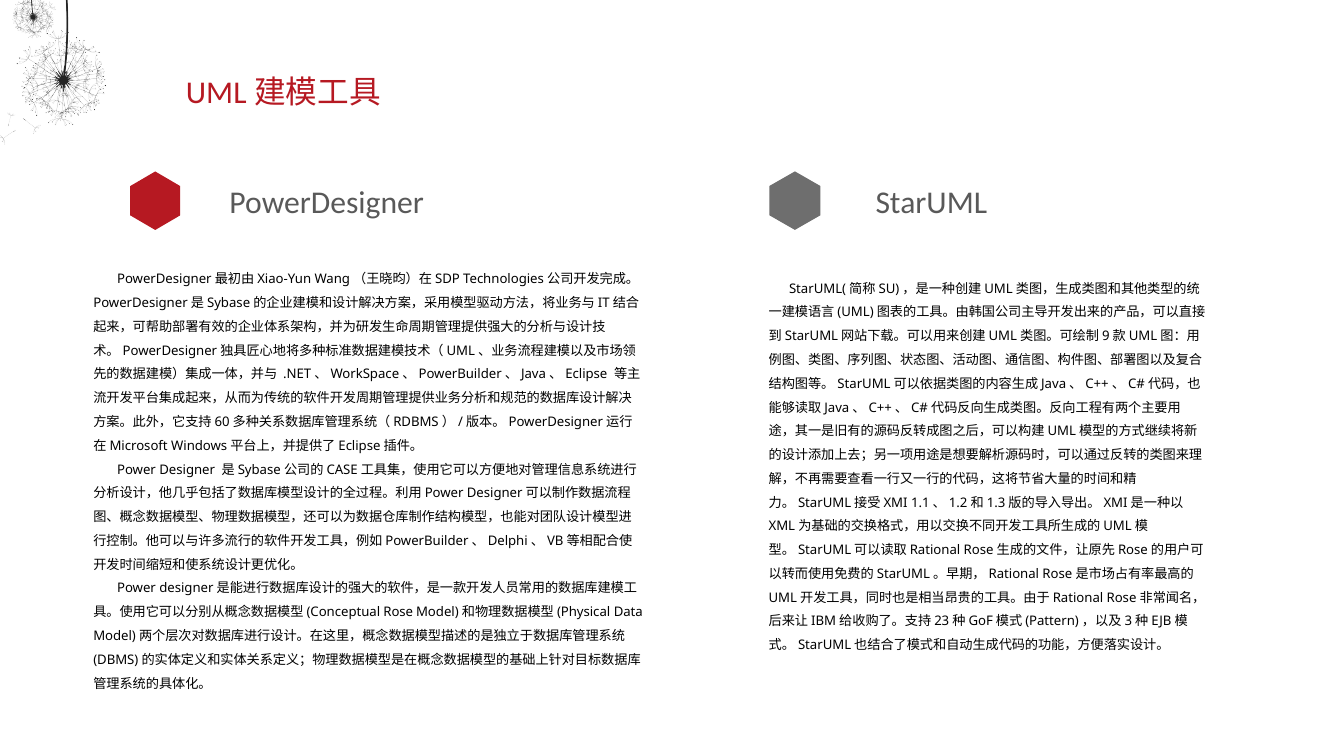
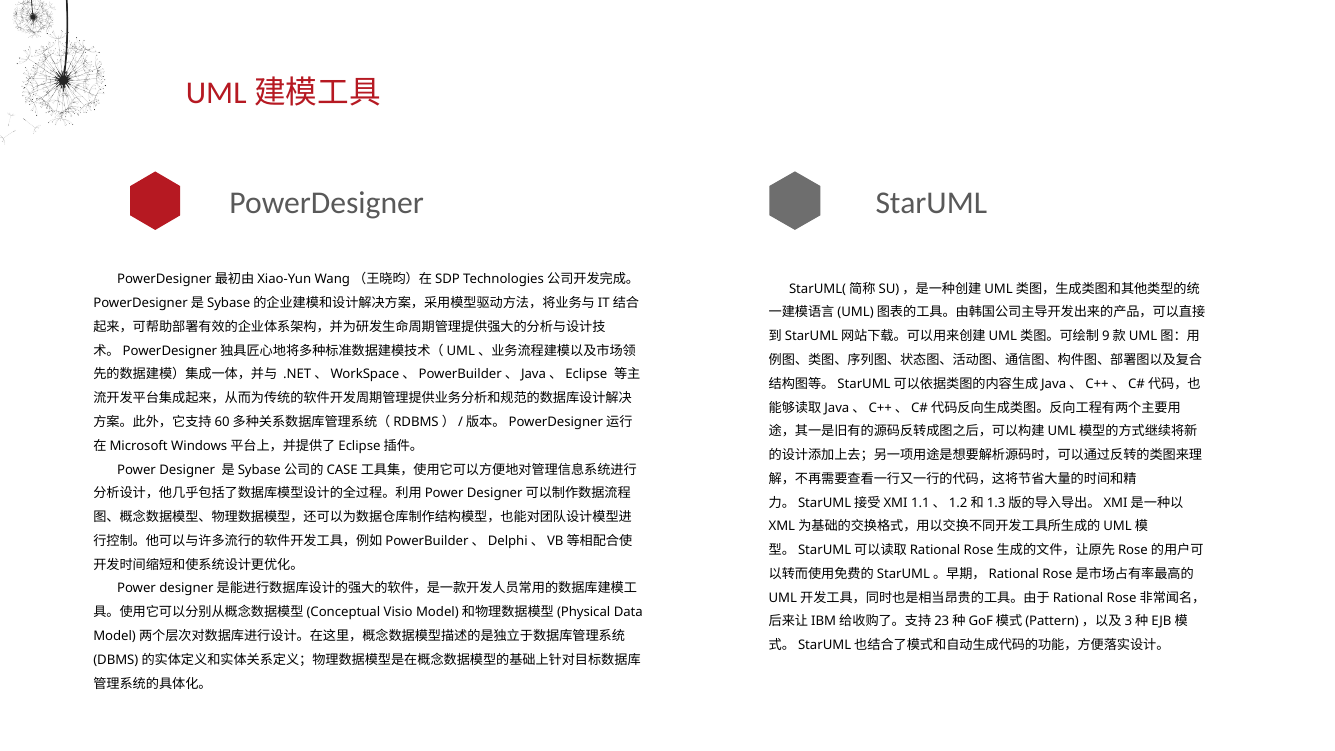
Rose: Rose -> Visio (398, 612)
